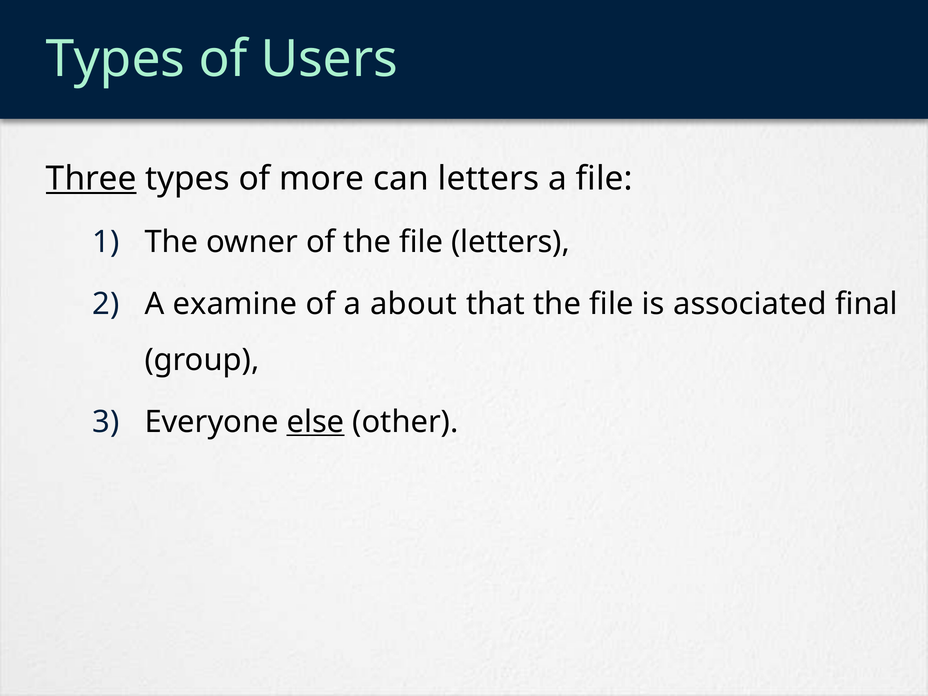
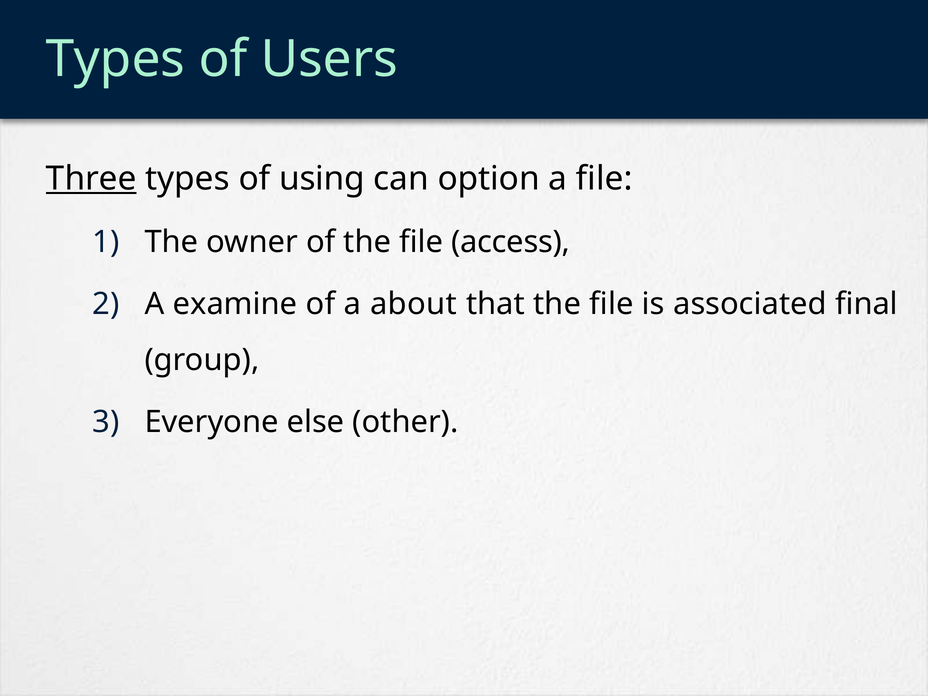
more: more -> using (322, 179)
can letters: letters -> option (489, 179)
file letters: letters -> access (511, 242)
else underline: present -> none (316, 422)
